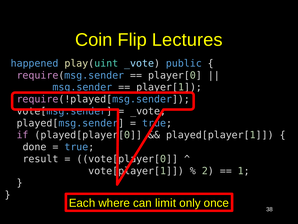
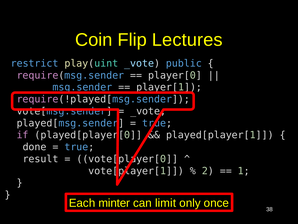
happened: happened -> restrict (35, 63)
where: where -> minter (114, 203)
